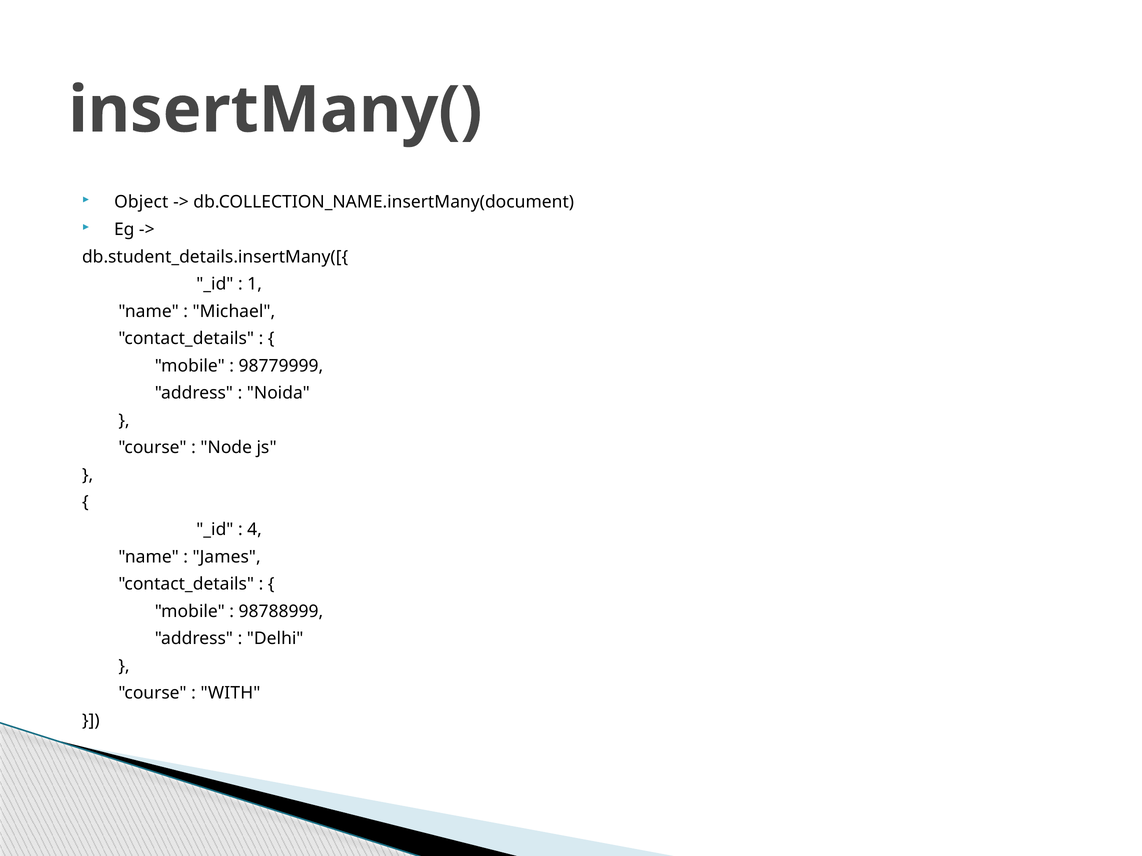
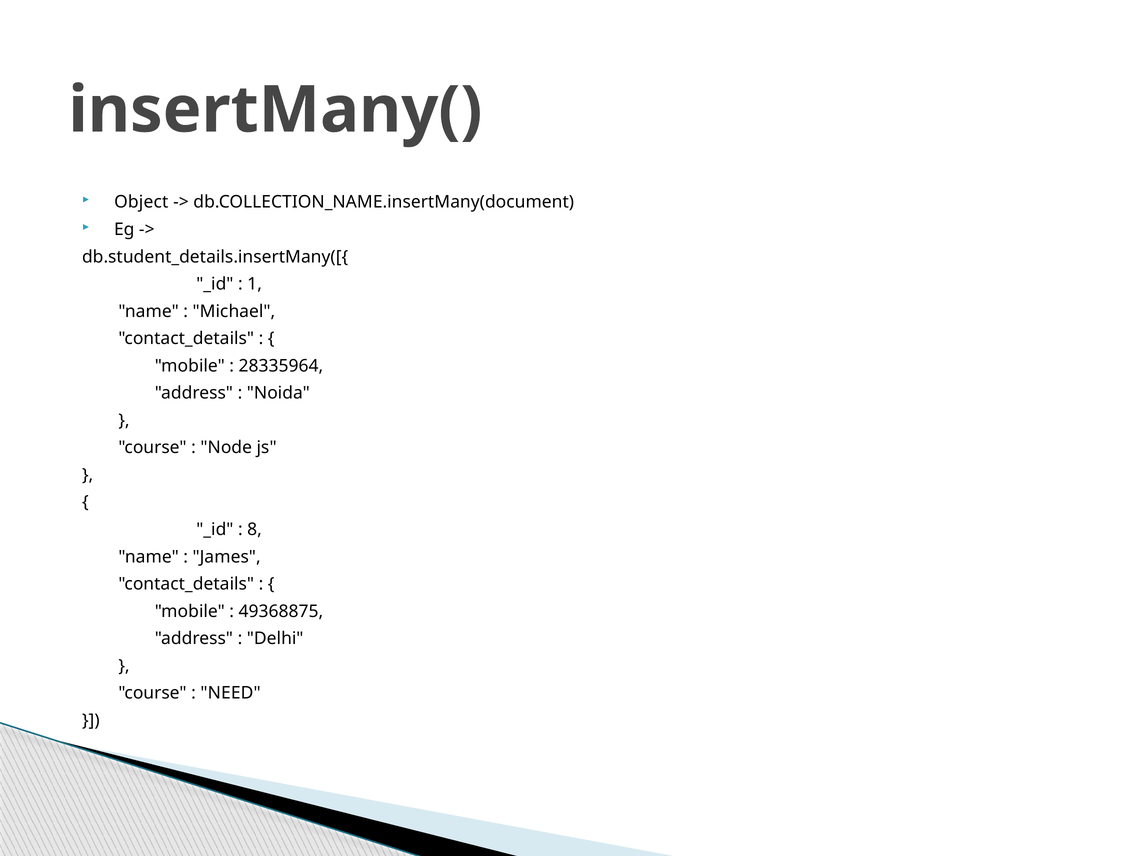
98779999: 98779999 -> 28335964 (281, 366)
4: 4 -> 8 (255, 530)
98788999: 98788999 -> 49368875 (281, 612)
WITH: WITH -> NEED (231, 694)
